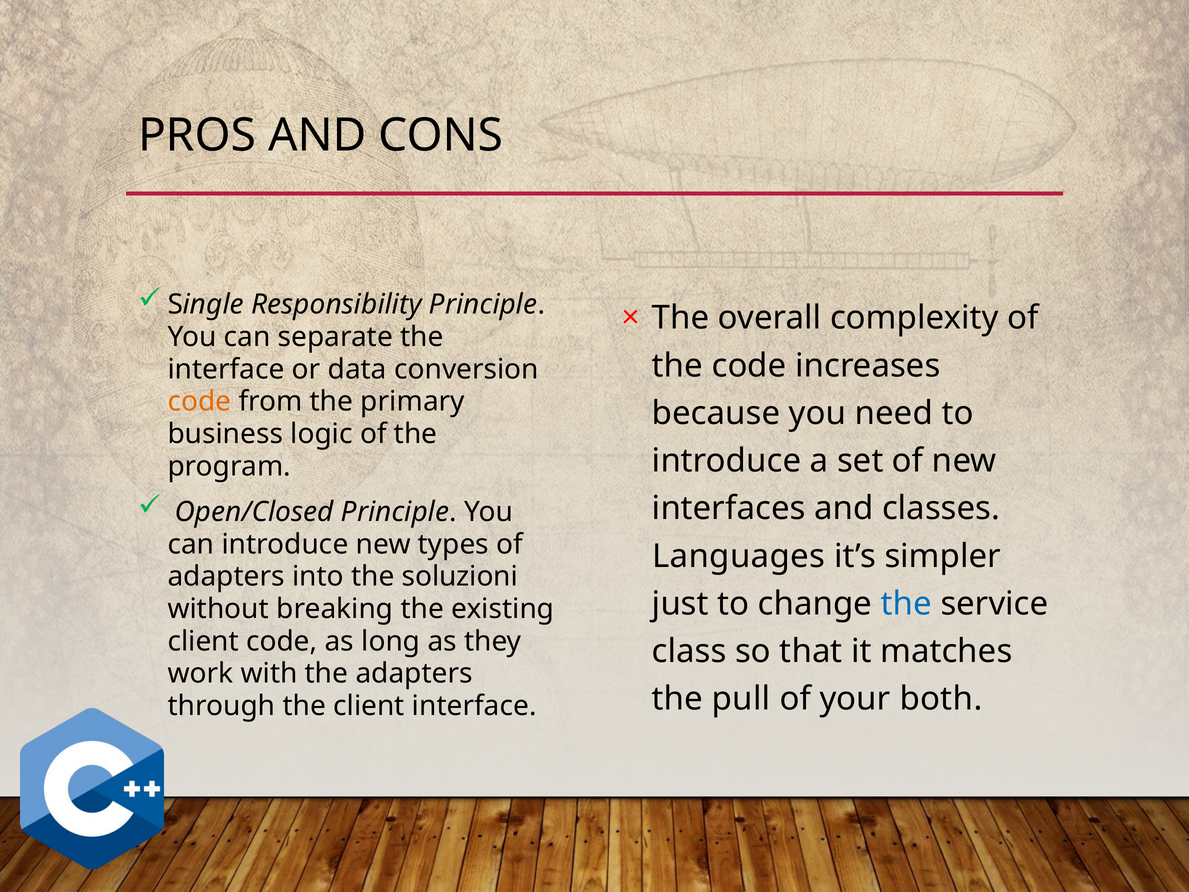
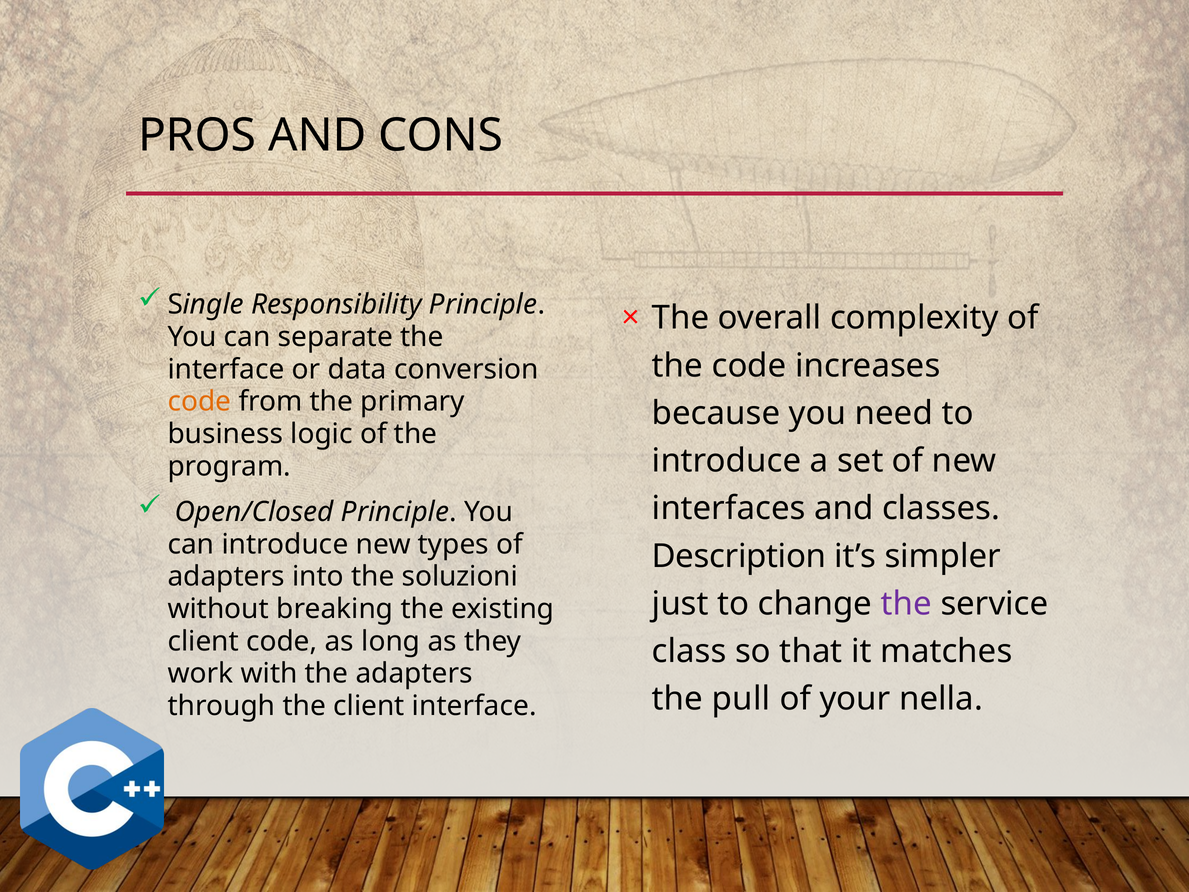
Languages: Languages -> Description (739, 556)
the colour: blue -> purple (906, 604)
both: both -> nella (941, 699)
